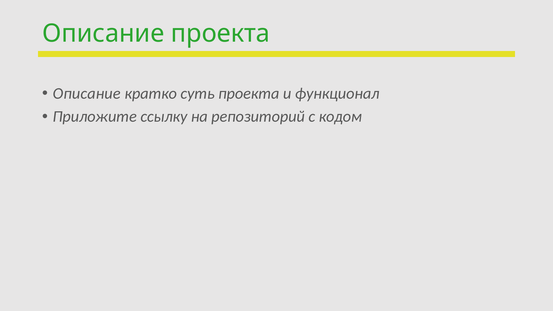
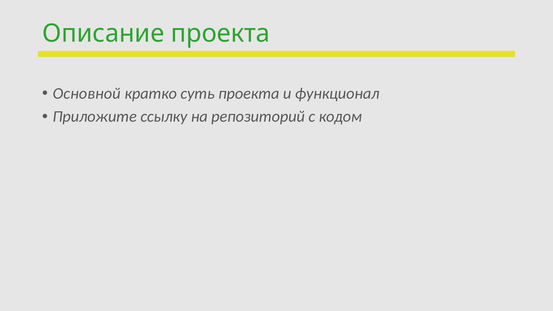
Описание: Описание -> Основной (87, 93)
